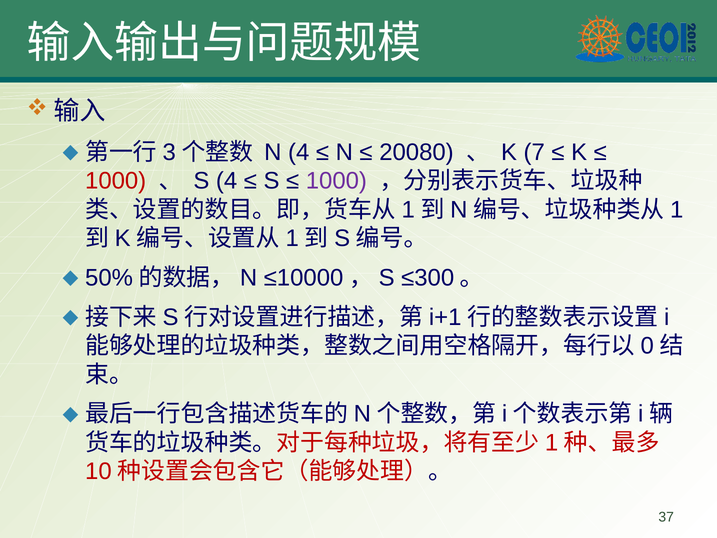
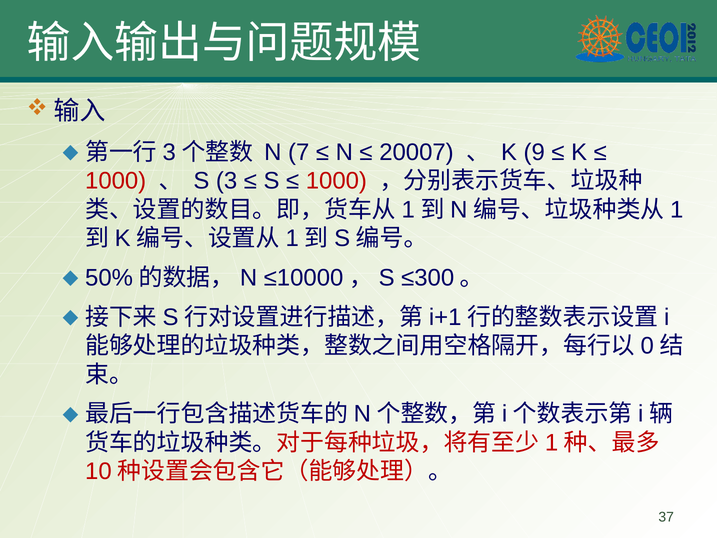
N 4: 4 -> 7 (299, 152)
20080: 20080 -> 20007 (416, 152)
7: 7 -> 9 (534, 152)
S 4: 4 -> 3 (227, 181)
1000 colour: purple -> red (336, 181)
